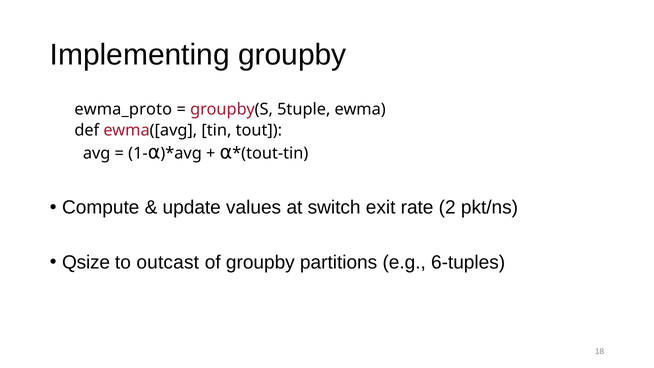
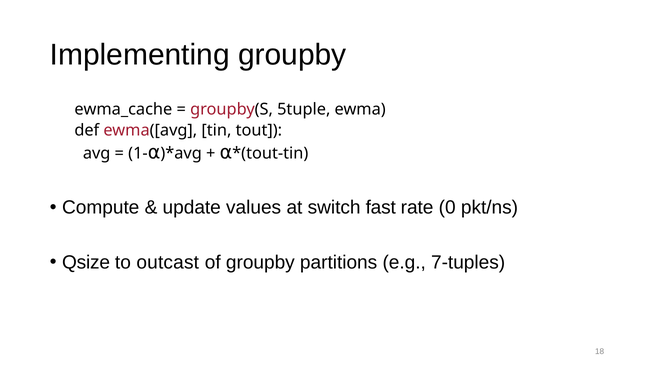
ewma_proto: ewma_proto -> ewma_cache (123, 109)
exit: exit -> fast (381, 207)
2: 2 -> 0 (447, 207)
6-tuples: 6-tuples -> 7-tuples (468, 262)
